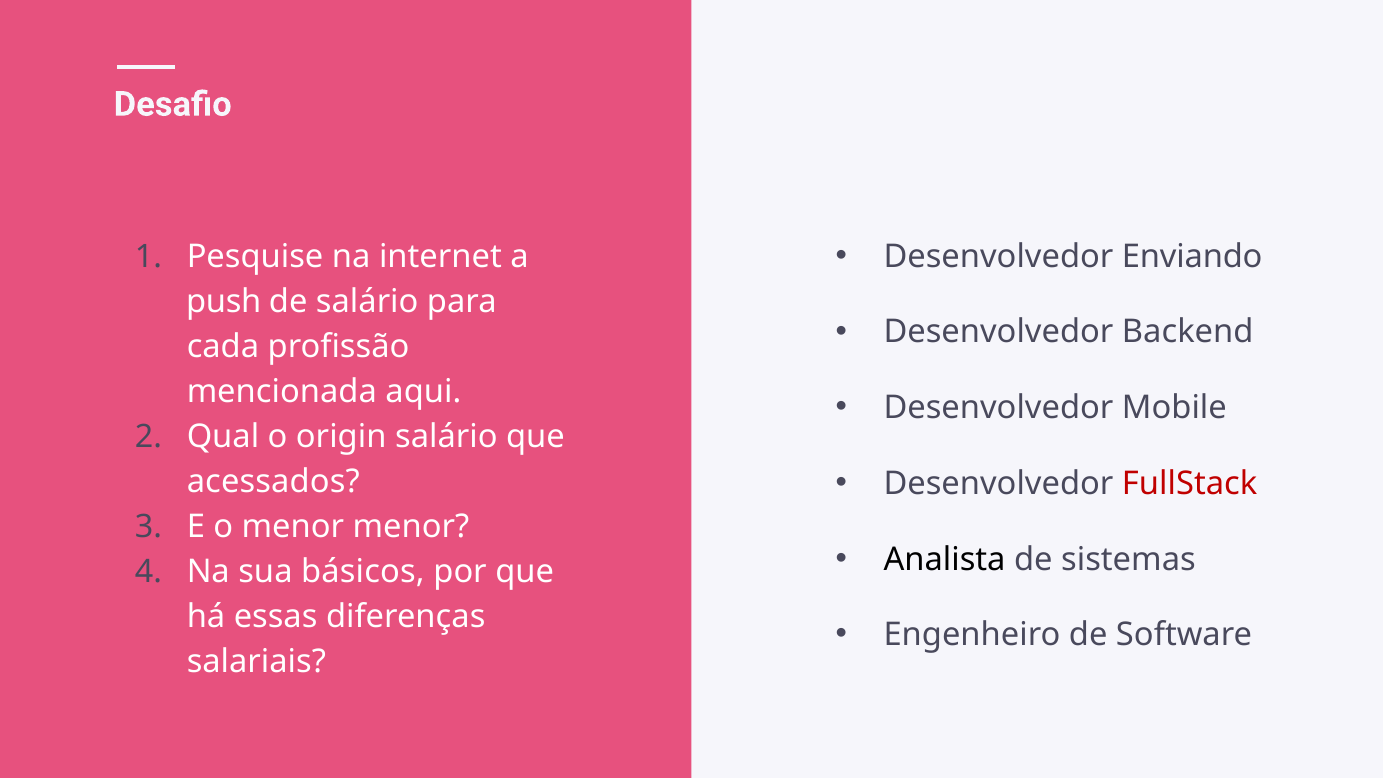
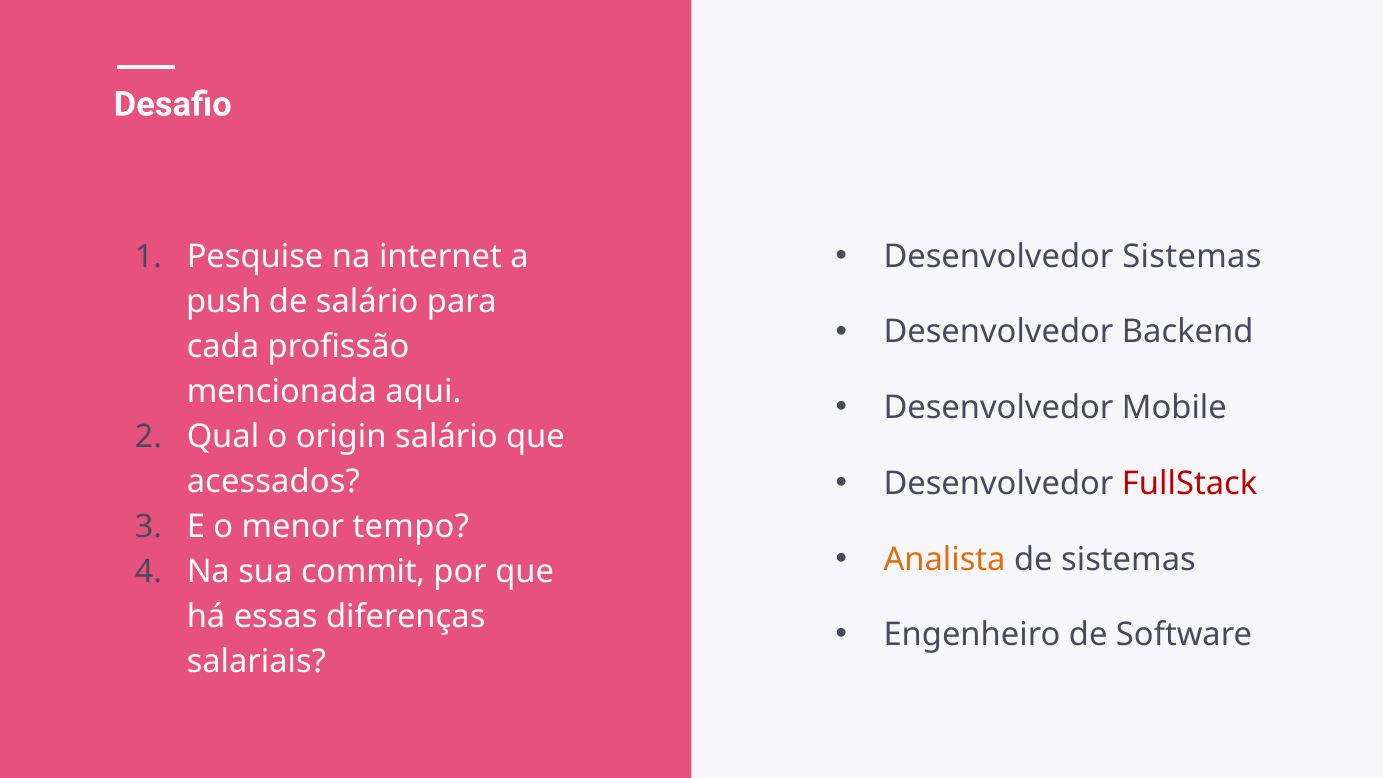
Desenvolvedor Enviando: Enviando -> Sistemas (1192, 256)
menor menor: menor -> tempo (411, 527)
Analista colour: black -> orange (945, 559)
básicos: básicos -> commit (363, 572)
